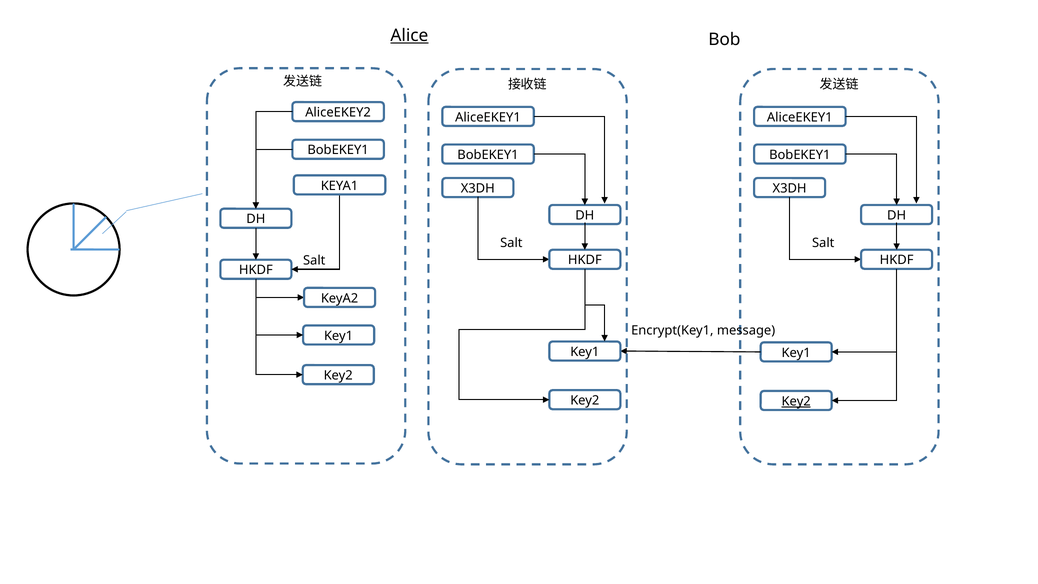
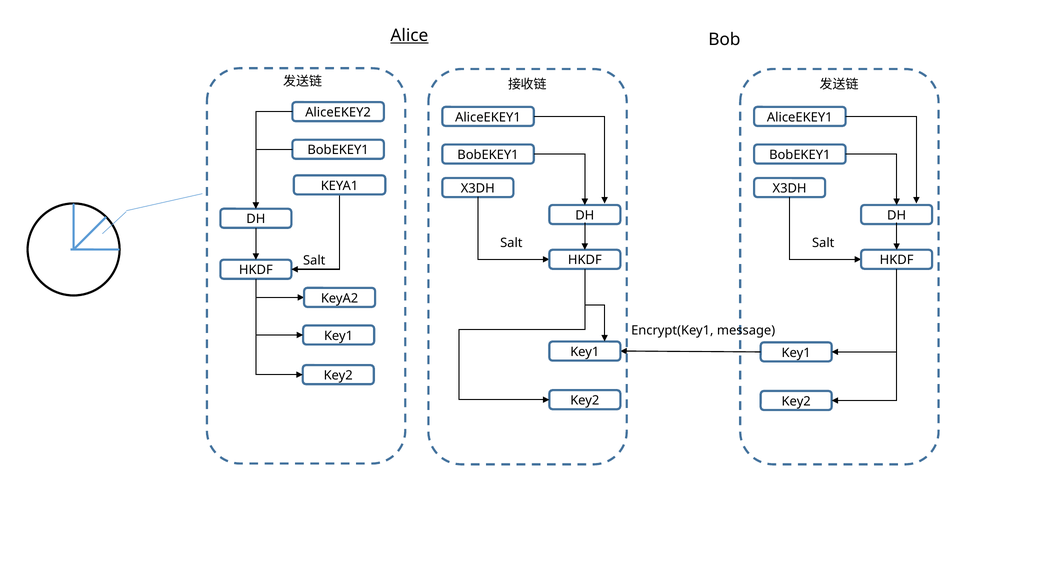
Key2 underline: present -> none (796, 401)
